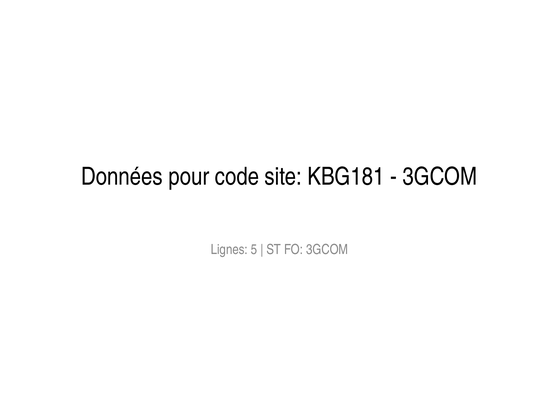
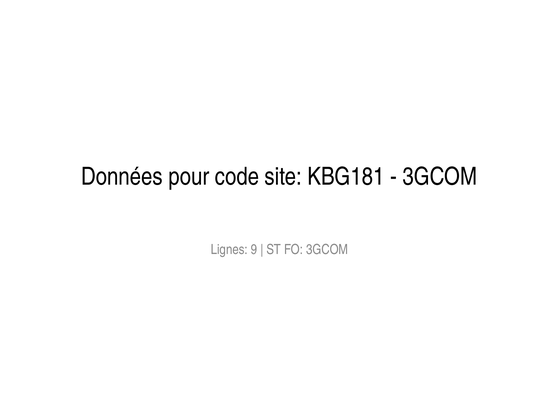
5: 5 -> 9 (254, 250)
